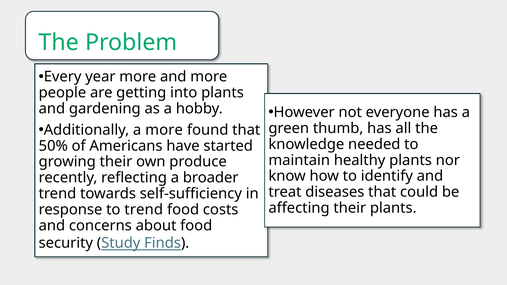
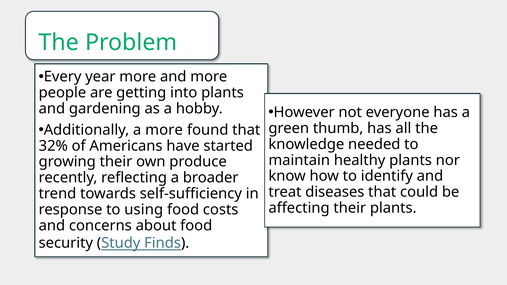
50%: 50% -> 32% (53, 146)
to trend: trend -> using (144, 210)
